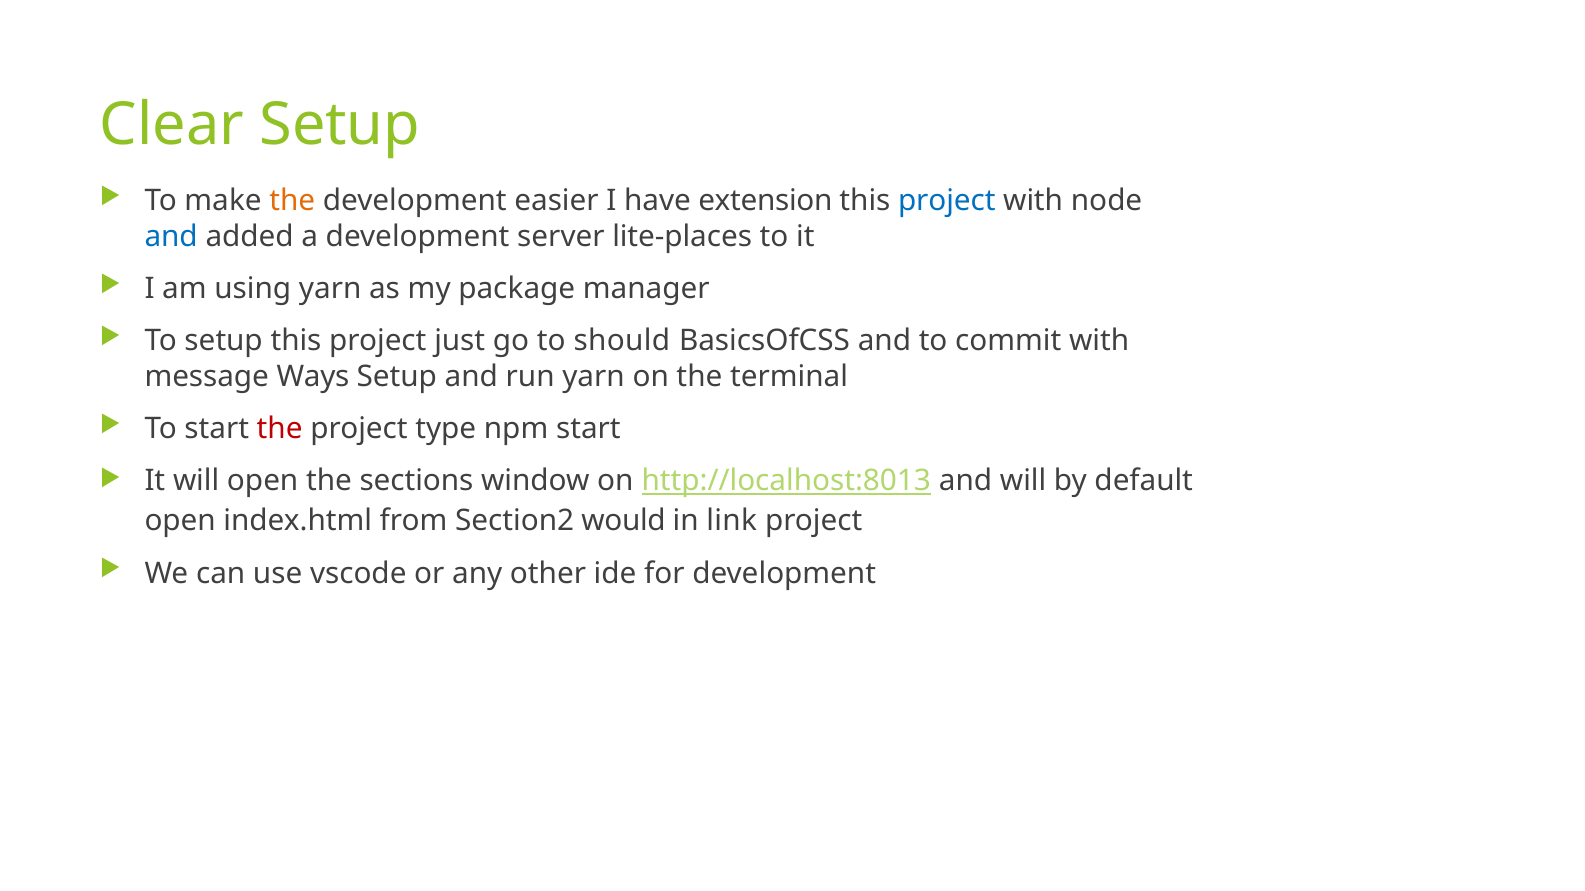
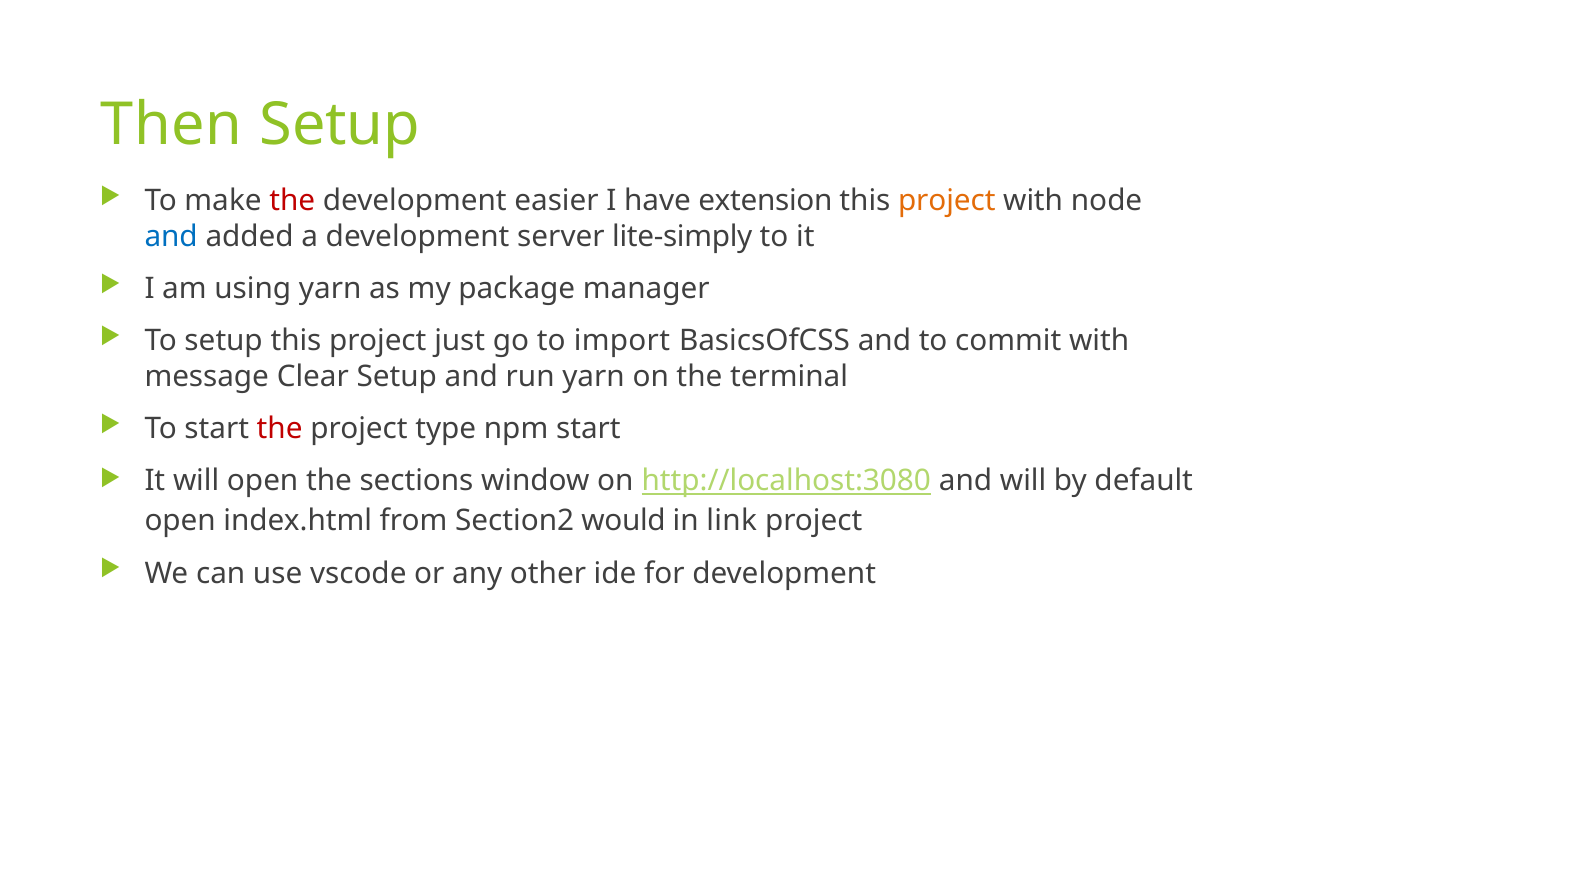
Clear: Clear -> Then (172, 125)
the colour: orange -> red (292, 201)
project colour: blue -> orange (947, 201)
lite-places: lite-places -> lite-simply (682, 237)
should: should -> import (622, 341)
Ways: Ways -> Clear (313, 377)
http://localhost:8013: http://localhost:8013 -> http://localhost:3080 (786, 481)
